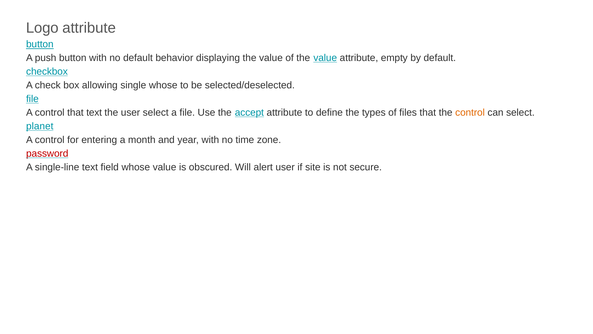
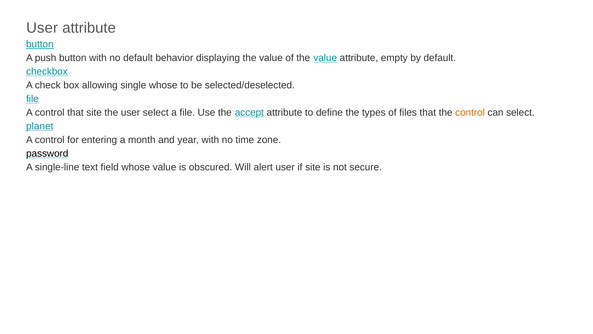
Logo: Logo -> User (42, 28)
that text: text -> site (94, 112)
password colour: red -> black (47, 153)
